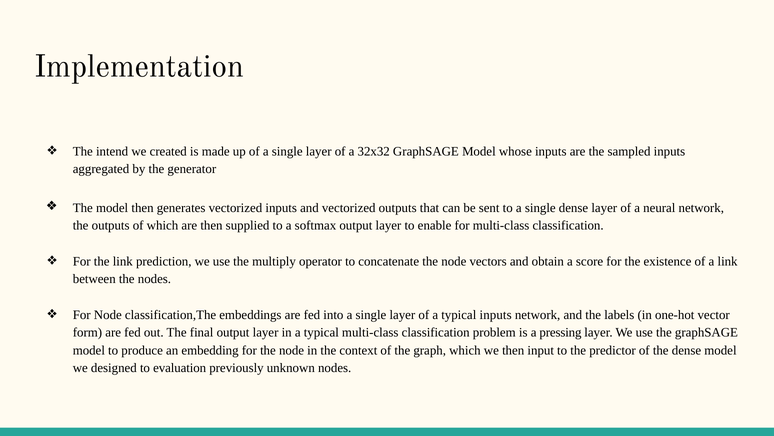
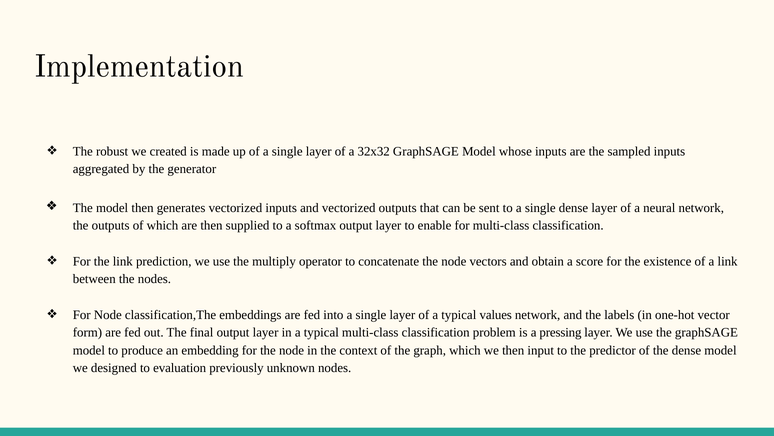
intend: intend -> robust (112, 151)
typical inputs: inputs -> values (496, 314)
